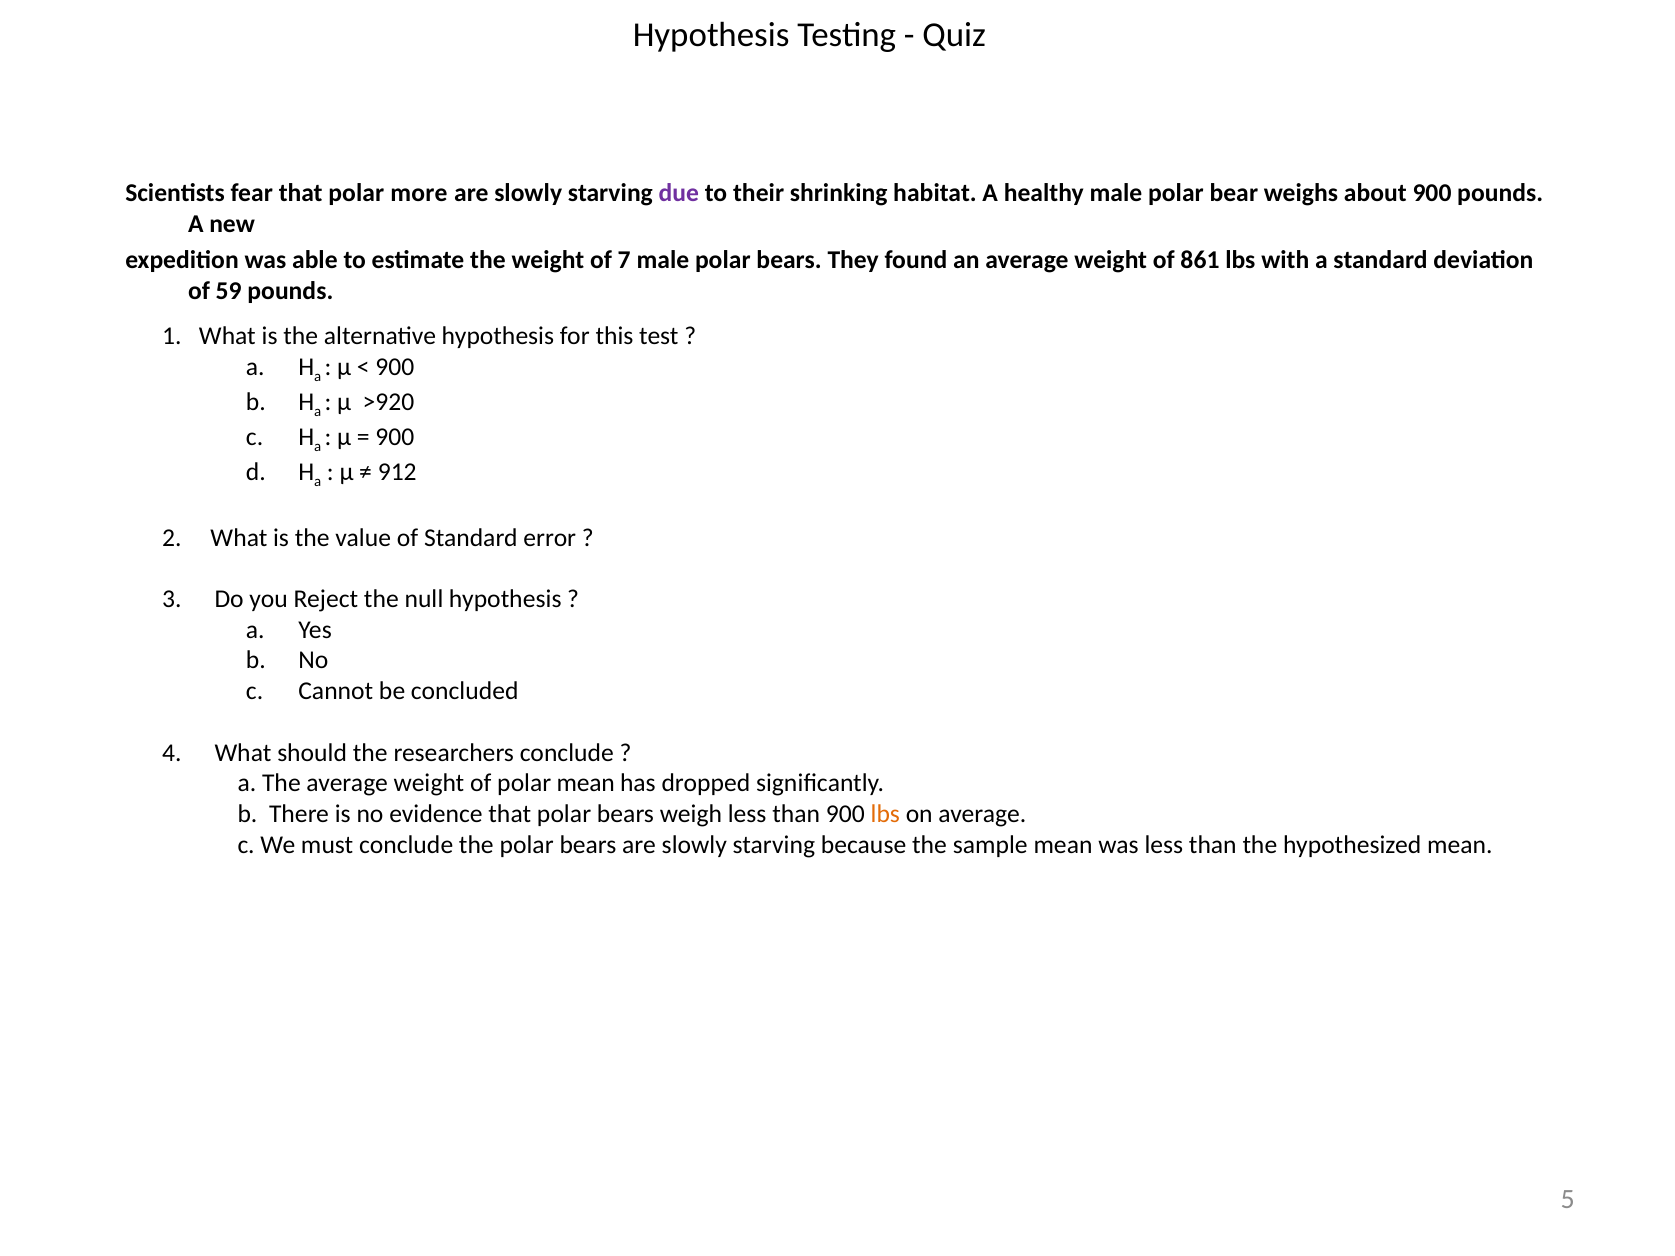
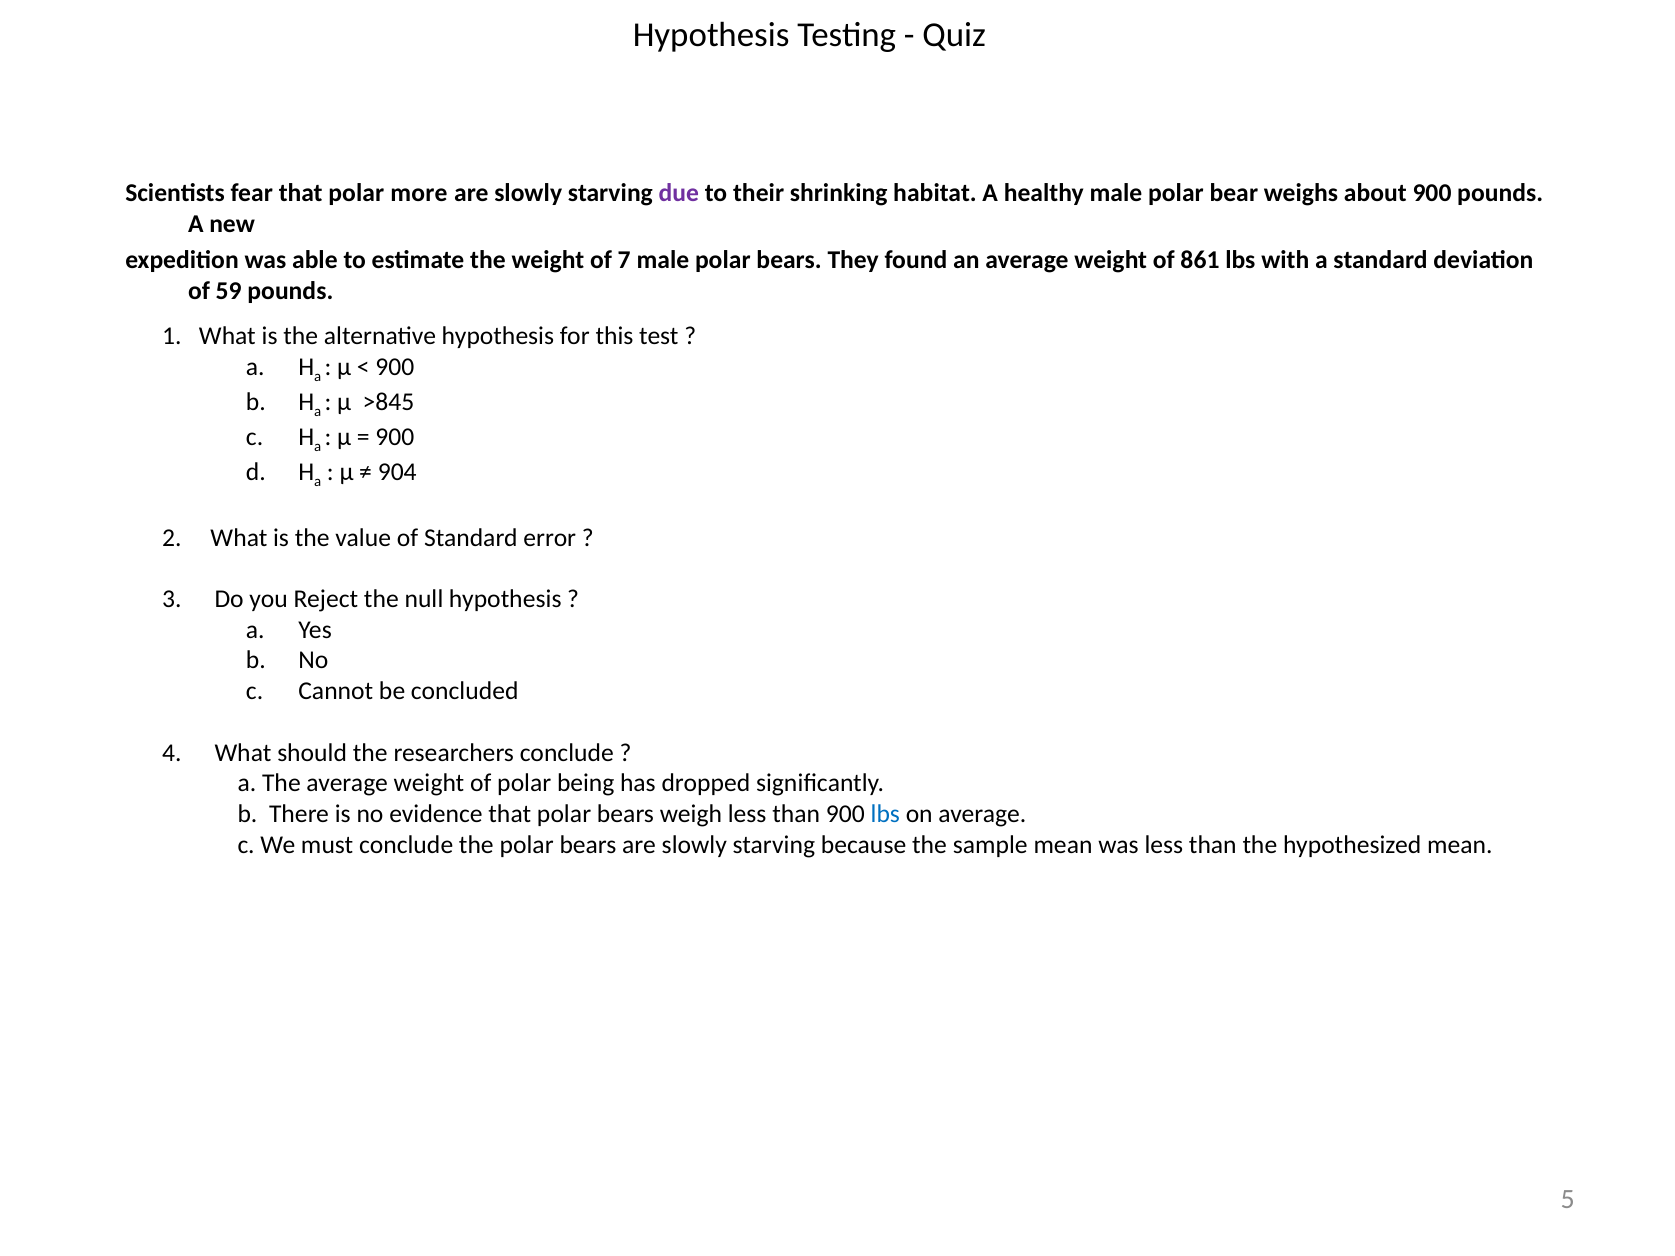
>920: >920 -> >845 (388, 402)
912: 912 -> 904 (397, 472)
polar mean: mean -> being (586, 784)
lbs colour: orange -> blue (885, 814)
